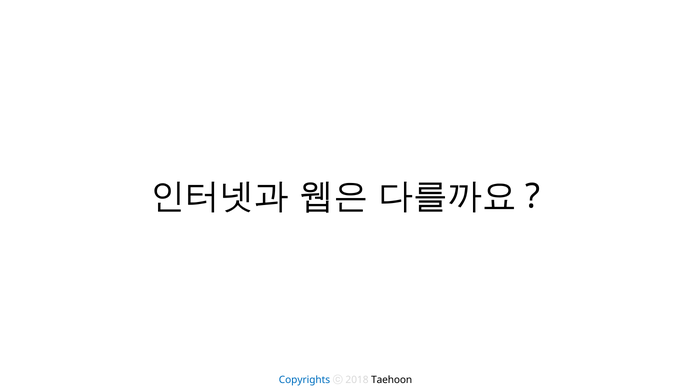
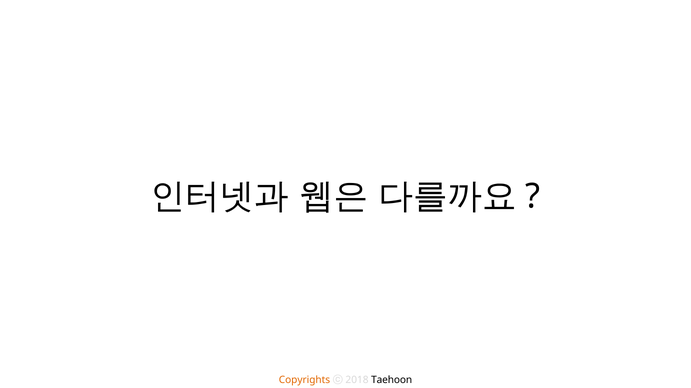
Copyrights colour: blue -> orange (304, 381)
